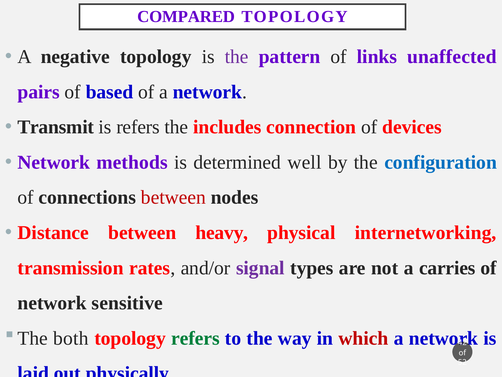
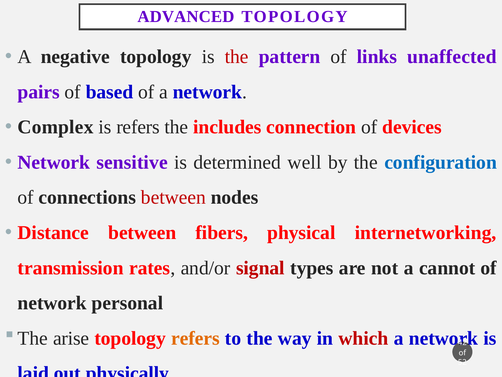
COMPARED: COMPARED -> ADVANCED (186, 17)
the colour: purple -> red (237, 57)
Transmit: Transmit -> Complex (56, 127)
methods: methods -> sensitive (132, 162)
heavy: heavy -> fibers (222, 232)
signal colour: purple -> red (260, 268)
carries: carries -> cannot (447, 268)
sensitive: sensitive -> personal (127, 303)
both: both -> arise (71, 338)
refers colour: green -> orange (195, 338)
